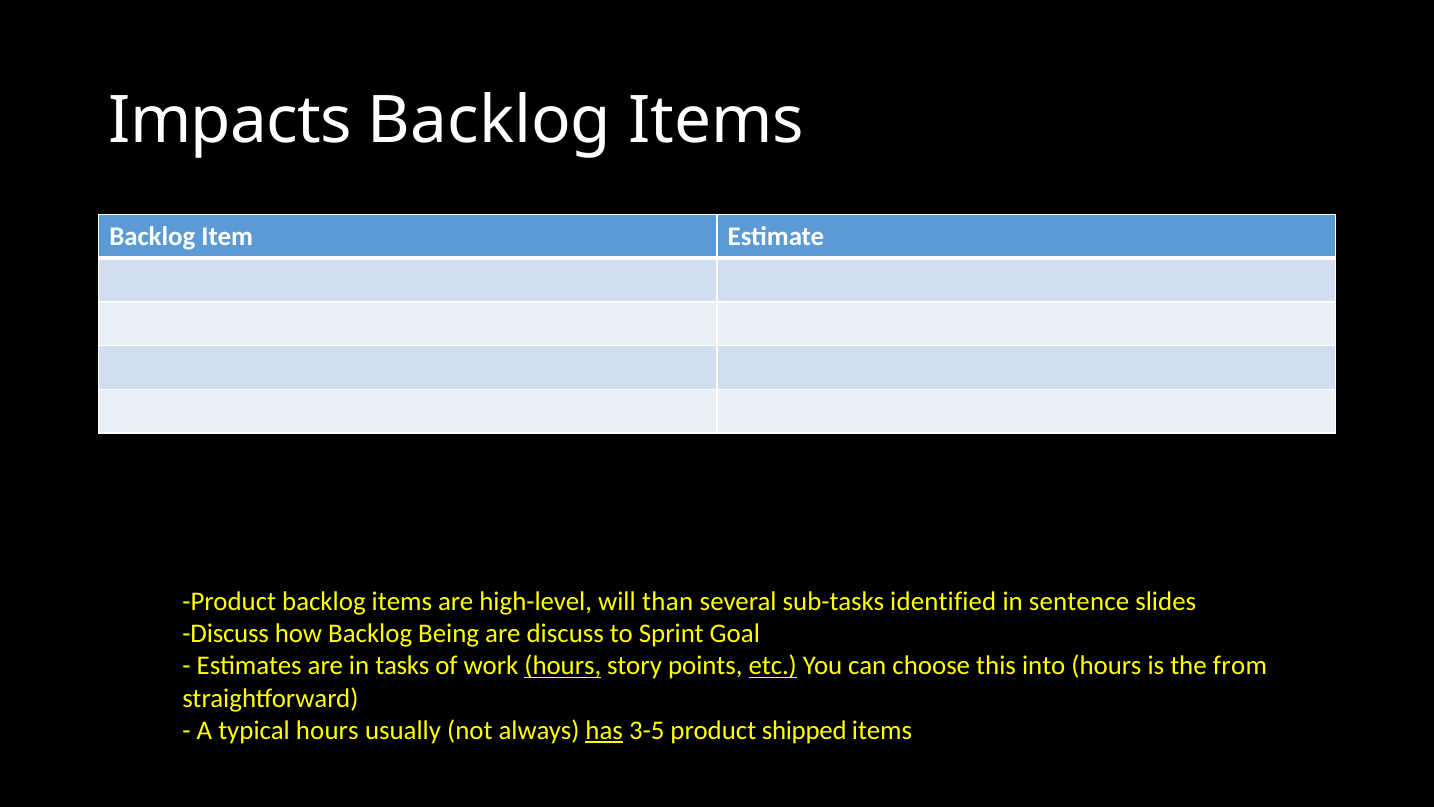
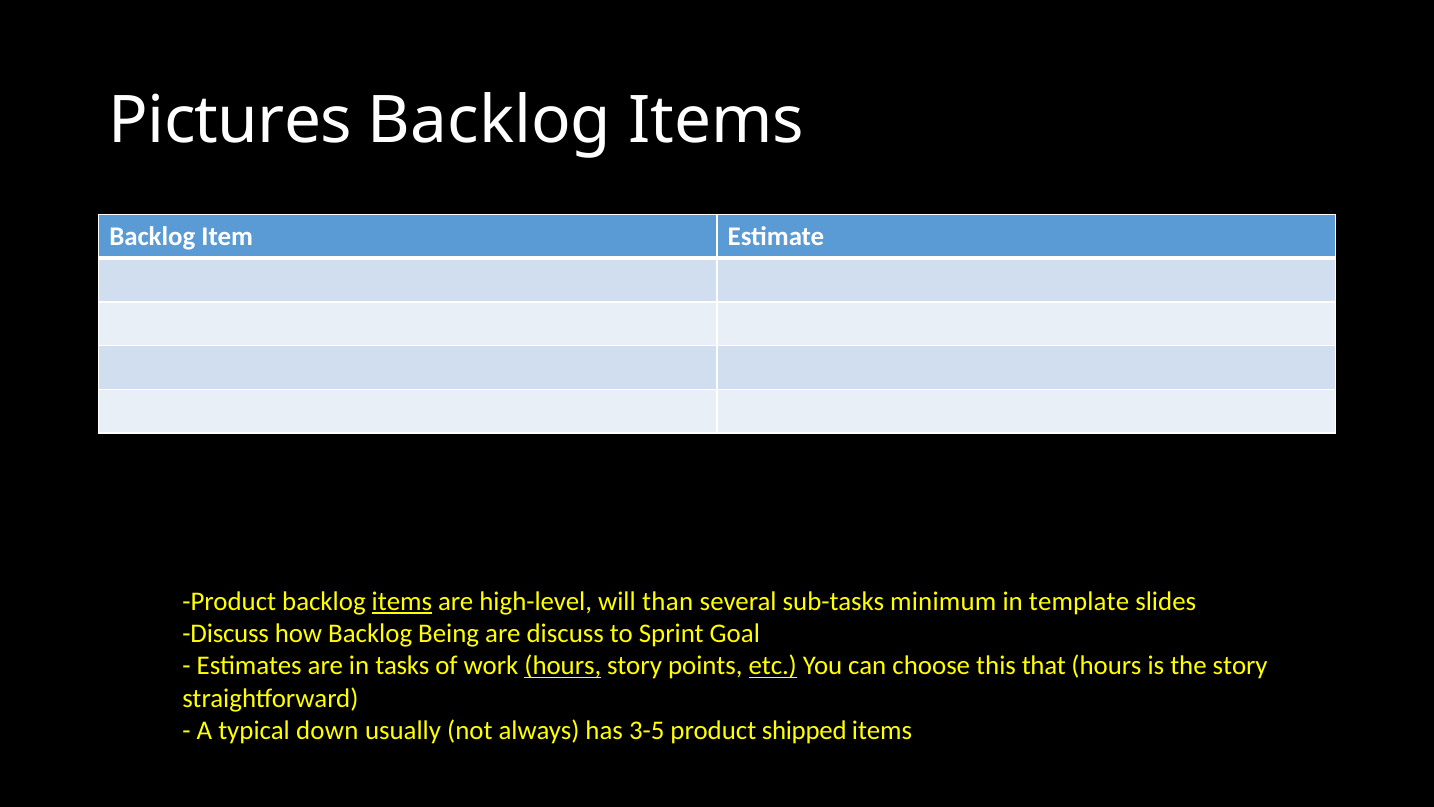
Impacts: Impacts -> Pictures (230, 120)
items underline: none -> present (402, 601)
identified: identified -> minimum (943, 601)
sentence: sentence -> template (1079, 601)
into: into -> that (1044, 666)
the from: from -> story (1240, 666)
typical hours: hours -> down (327, 730)
has underline: present -> none (604, 730)
